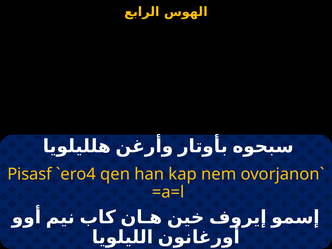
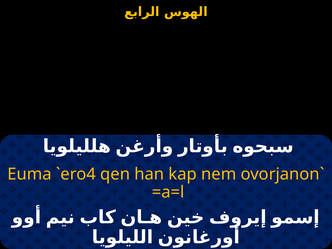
Pisasf: Pisasf -> Euma (29, 174)
